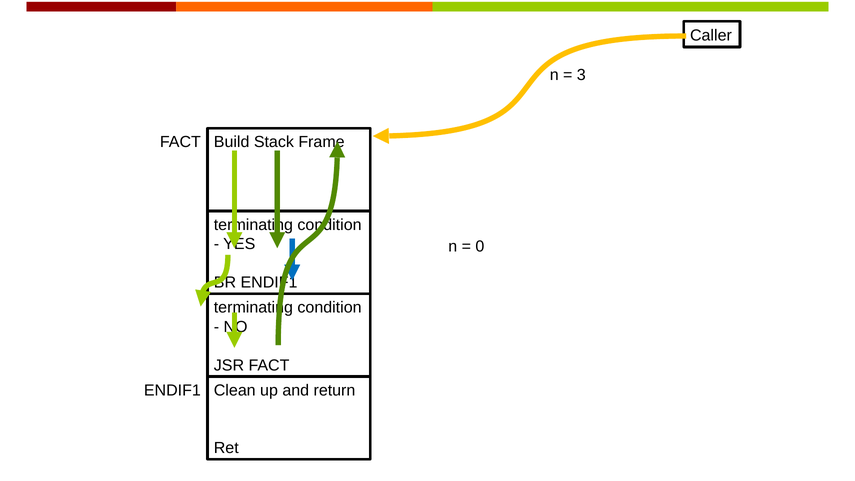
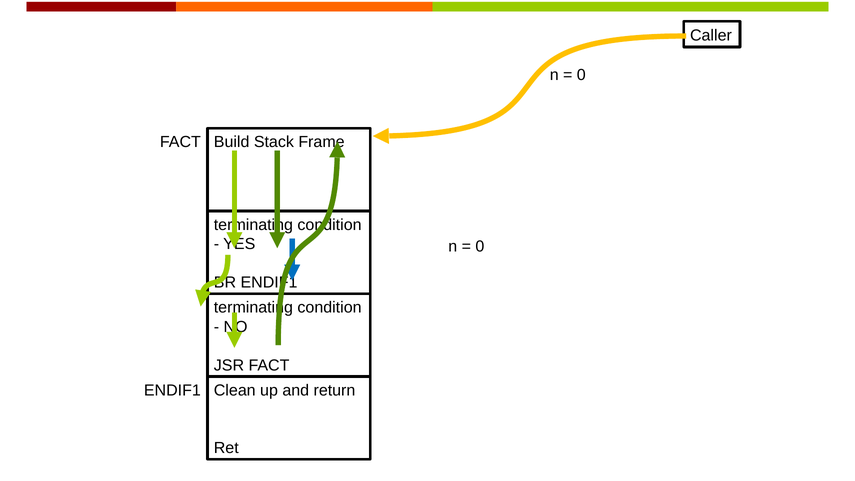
3: 3 -> 0 (581, 75)
